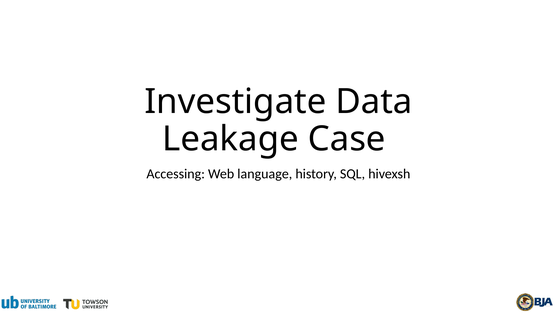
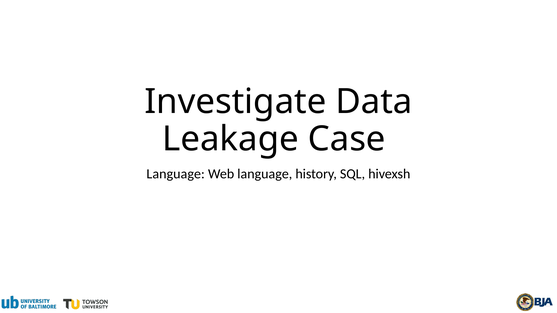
Accessing: Accessing -> Language (176, 174)
